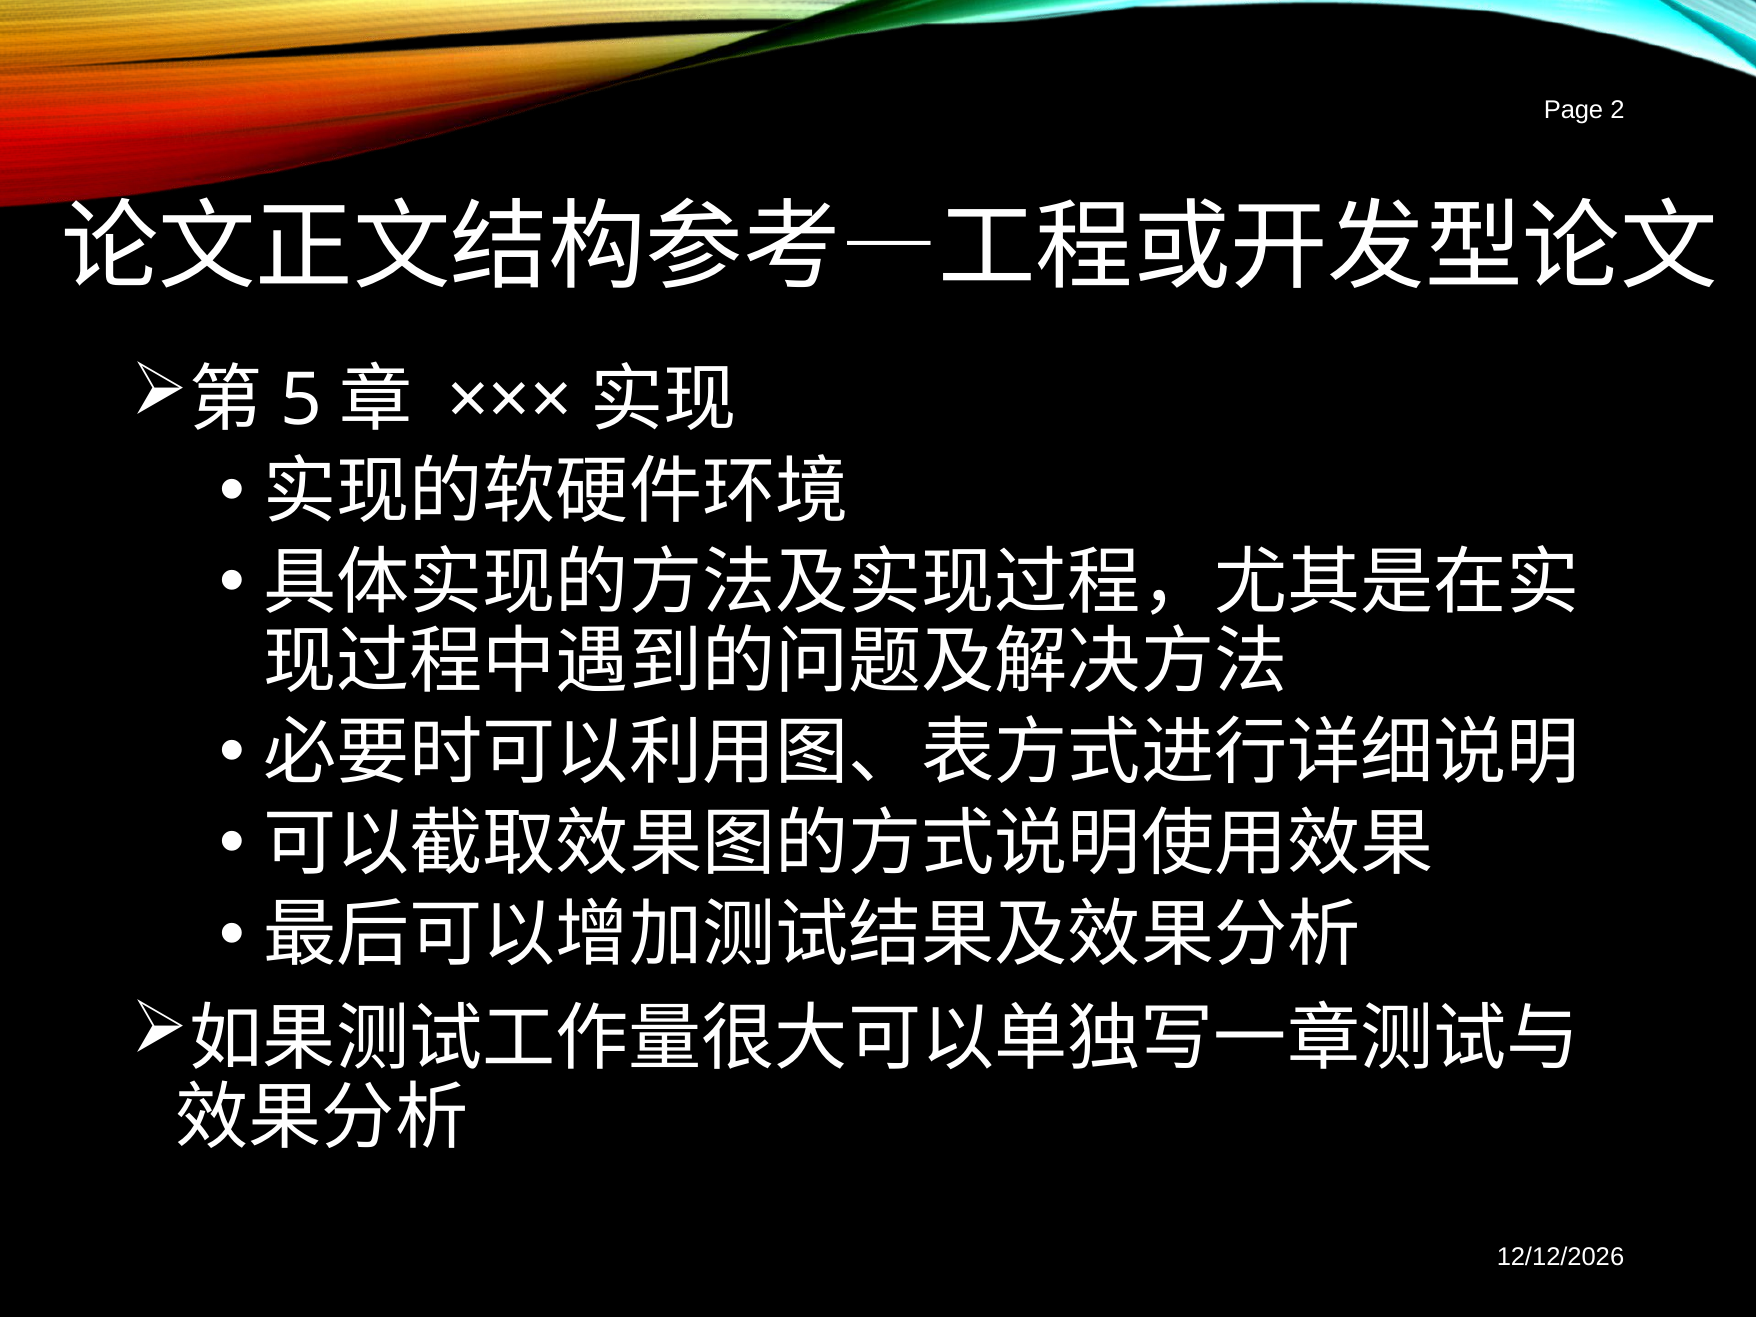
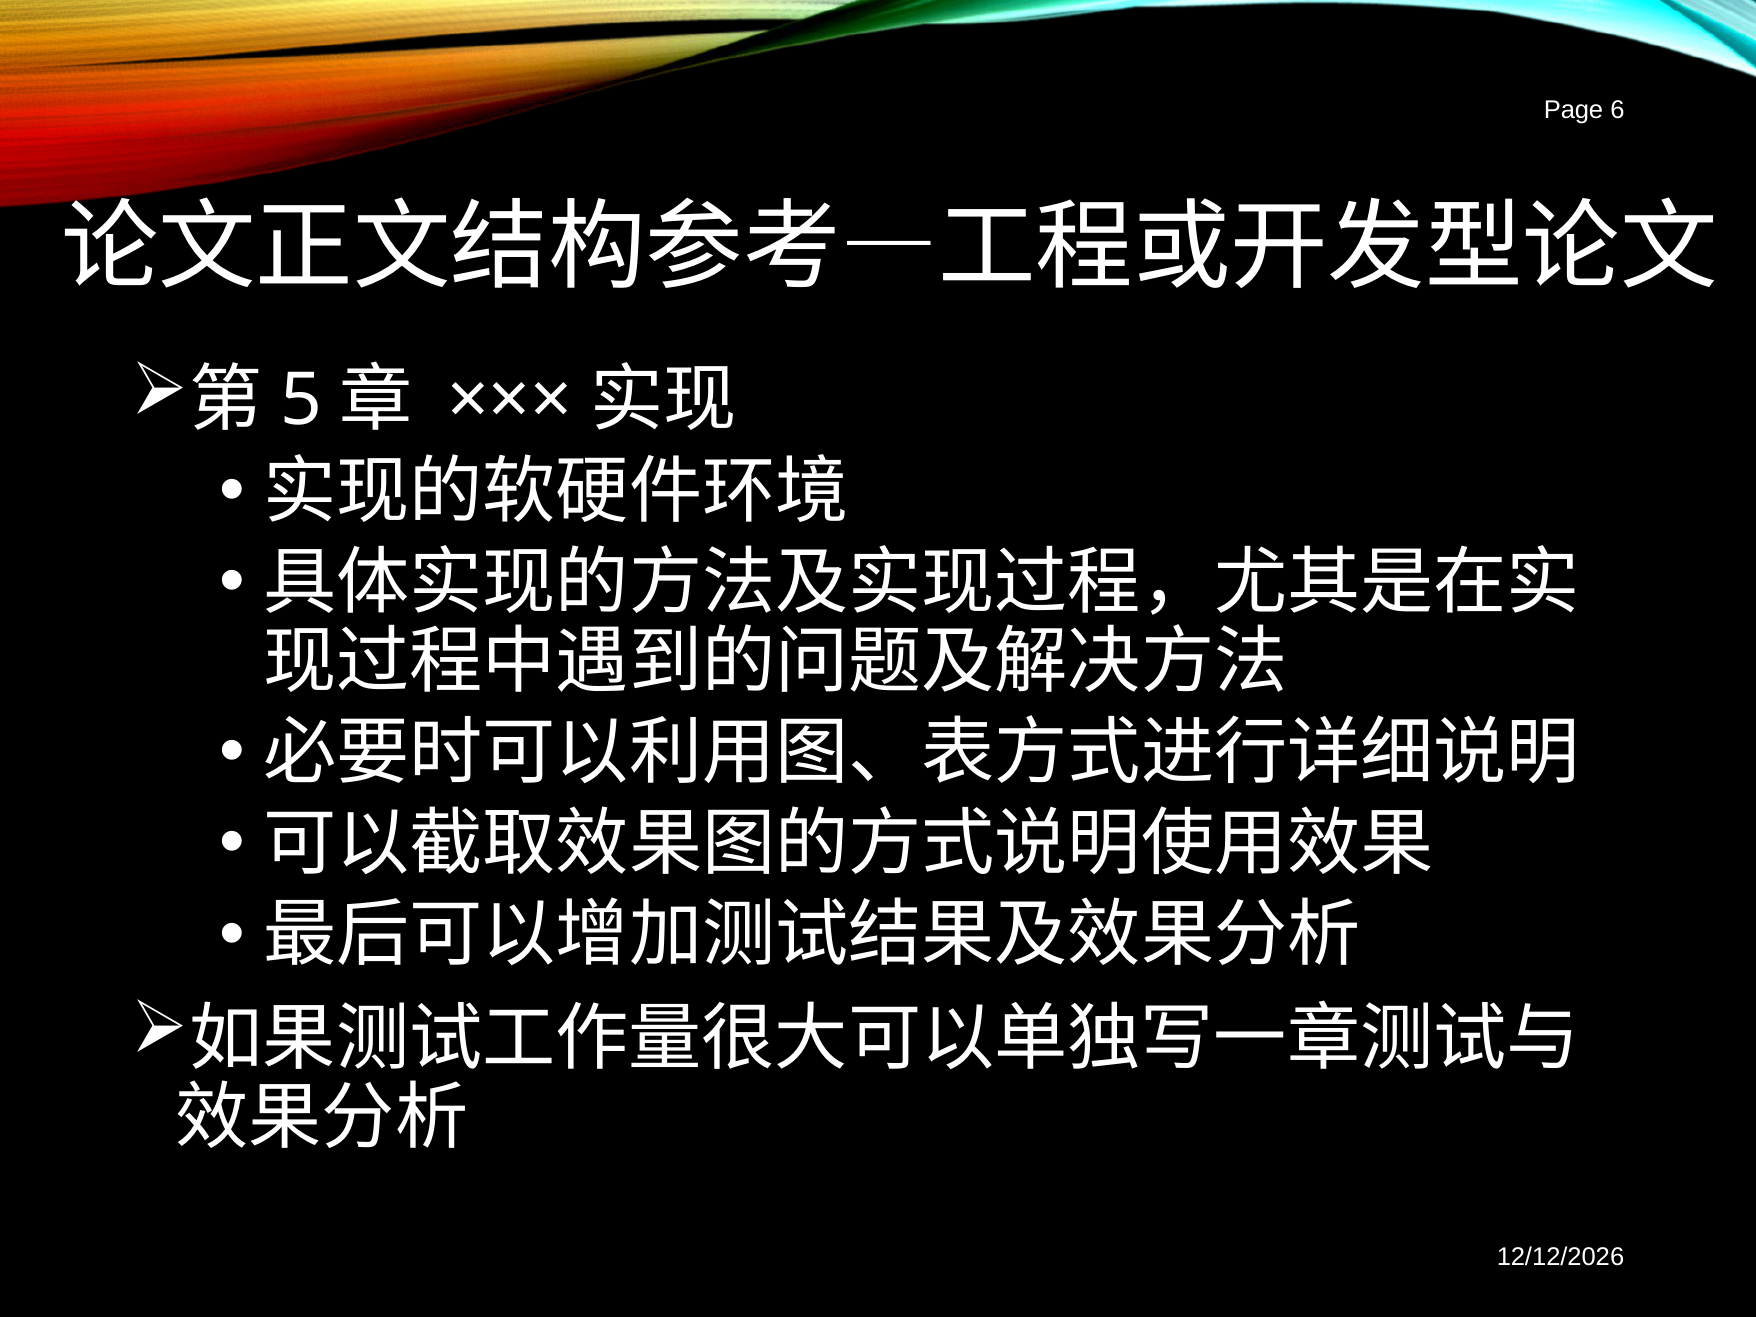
2: 2 -> 6 (1617, 110)
